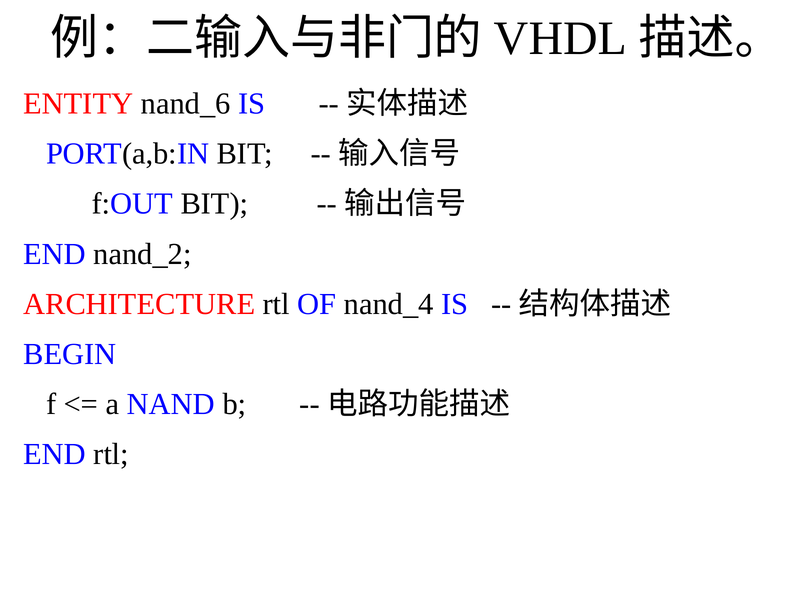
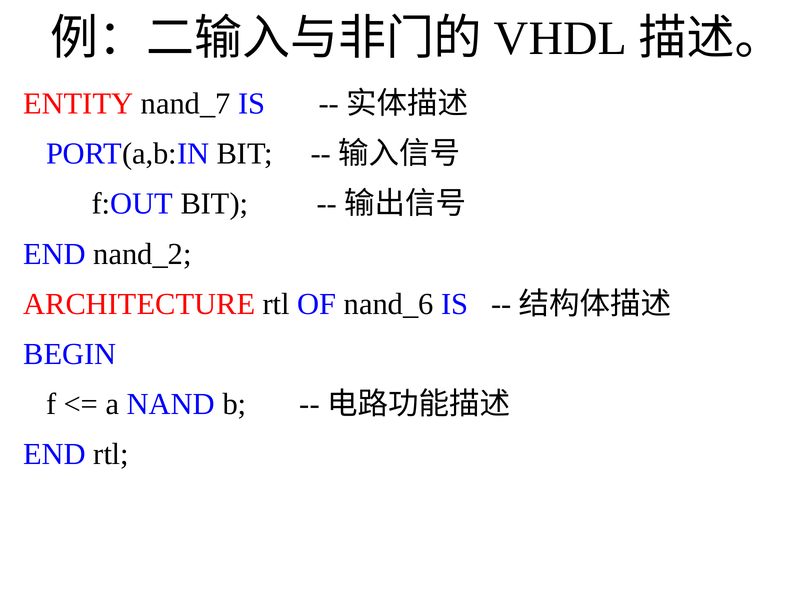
nand_6: nand_6 -> nand_7 (186, 104)
nand_4: nand_4 -> nand_6 (389, 304)
